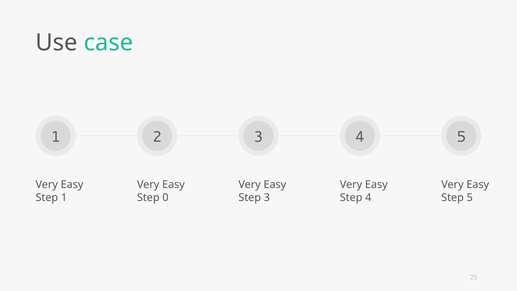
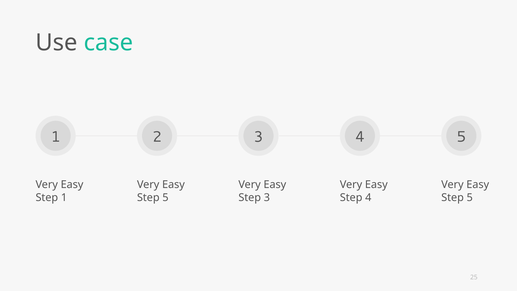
0: 0 -> 5 (165, 197)
